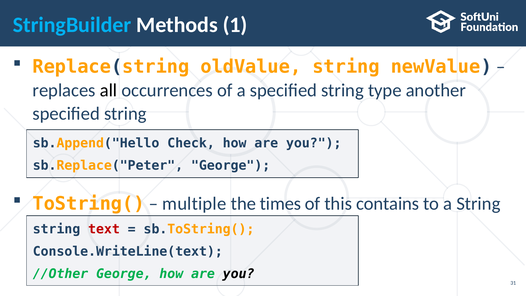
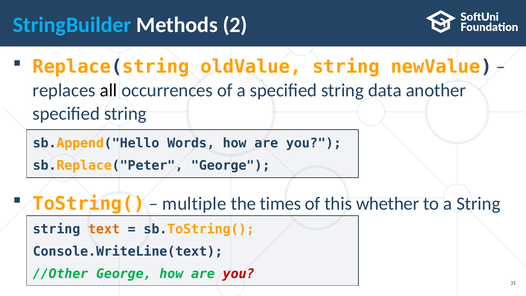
1: 1 -> 2 (235, 25)
type: type -> data (385, 90)
Check: Check -> Words (191, 143)
contains: contains -> whether (388, 204)
text colour: red -> orange (104, 229)
you colour: black -> red (239, 274)
